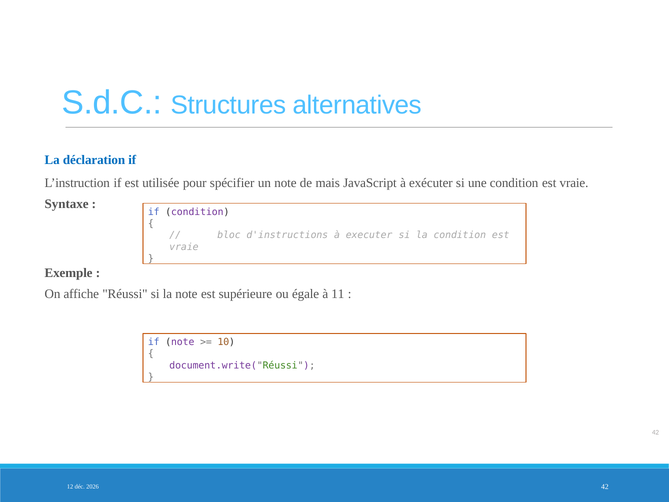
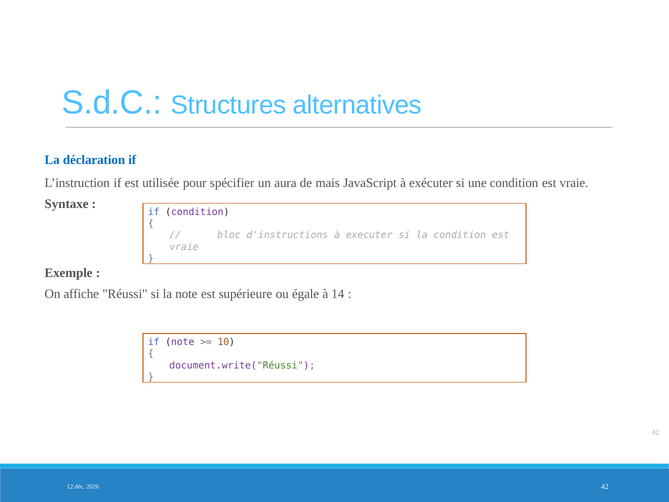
un note: note -> aura (285, 183)
11: 11 -> 14 (338, 294)
